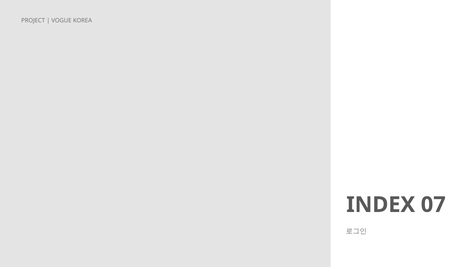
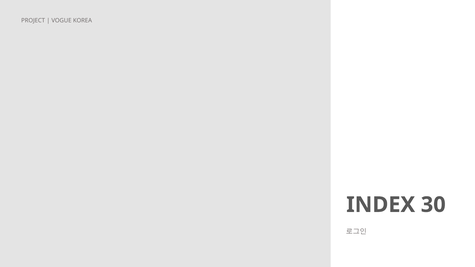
07: 07 -> 30 (433, 205)
